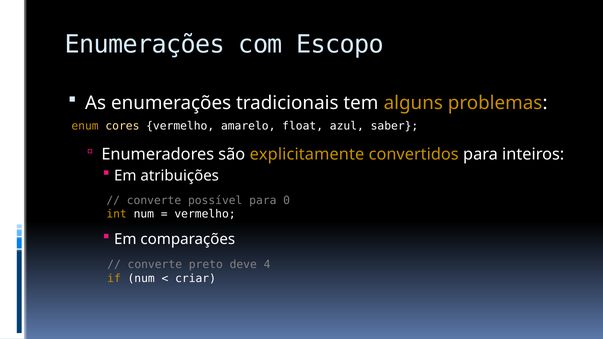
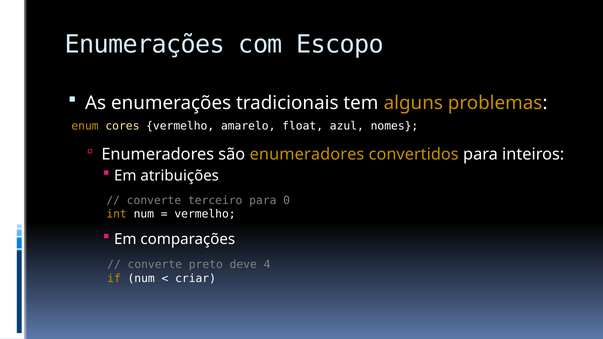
saber: saber -> nomes (394, 126)
são explicitamente: explicitamente -> enumeradores (307, 154)
possível: possível -> terceiro (215, 201)
